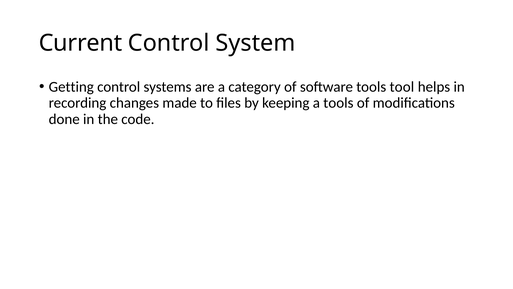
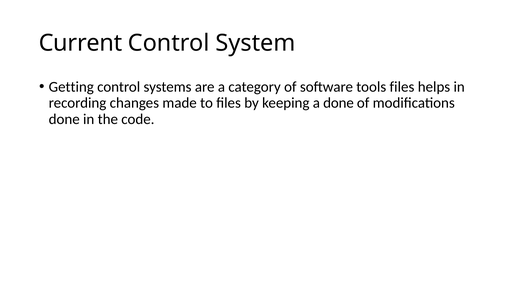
tools tool: tool -> files (402, 87)
a tools: tools -> done (339, 103)
